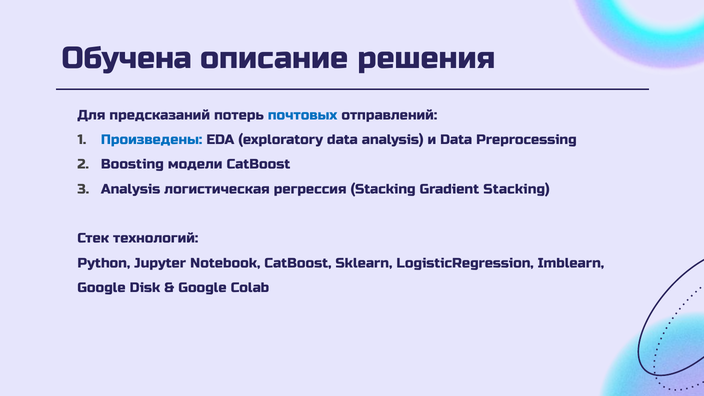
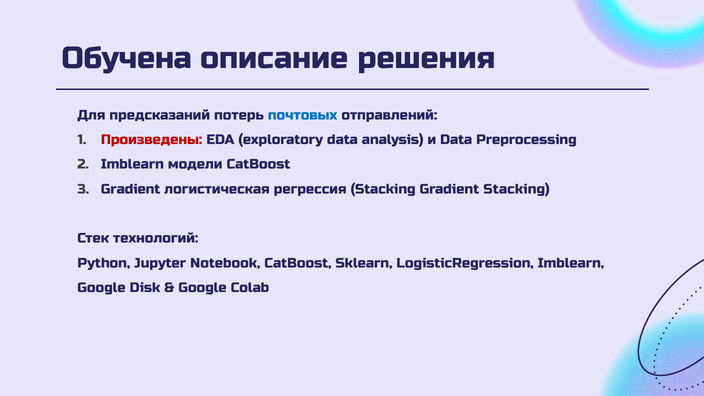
Произведены colour: blue -> red (152, 140)
Boosting: Boosting -> Imblearn (132, 164)
Analysis: Analysis -> Gradient (131, 189)
